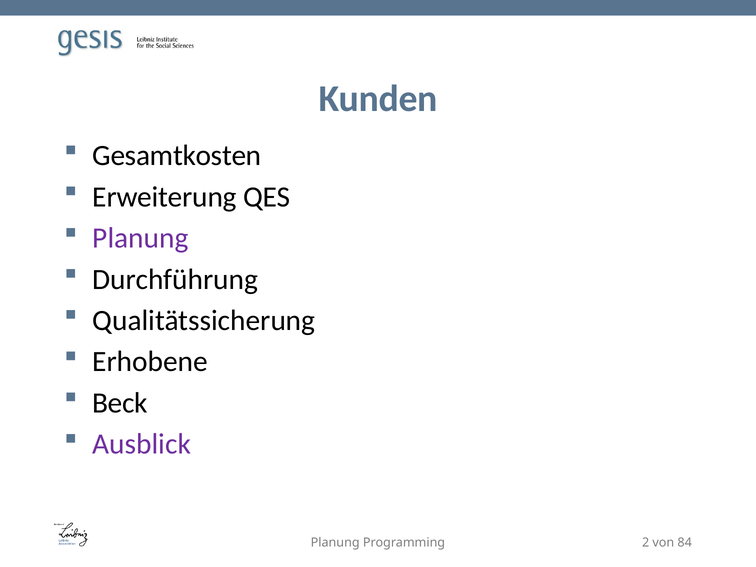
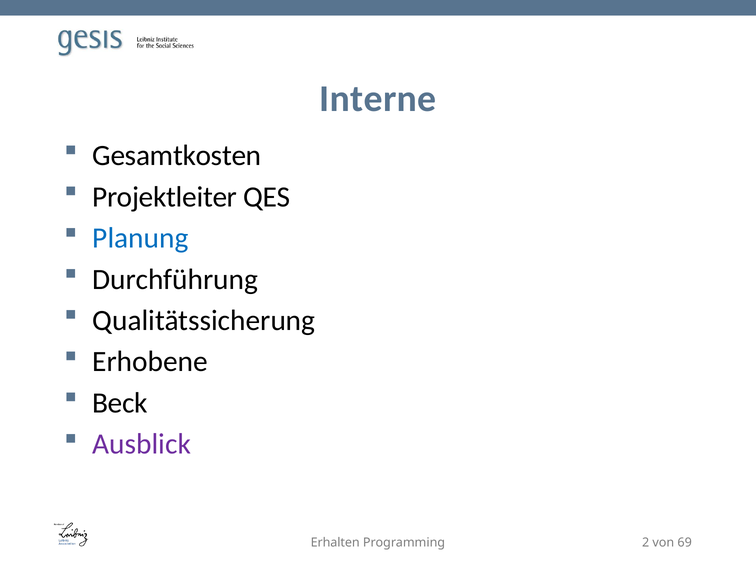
Kunden: Kunden -> Interne (378, 99)
Erweiterung: Erweiterung -> Projektleiter (165, 197)
Planung colour: purple -> blue (140, 238)
Planung: Planung -> Erhalten (335, 542)
84: 84 -> 69 (685, 542)
